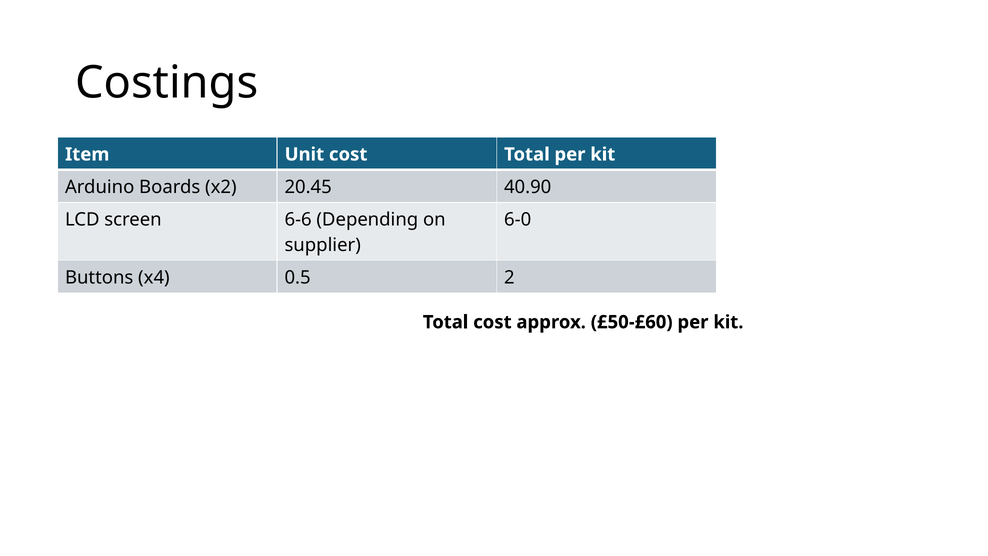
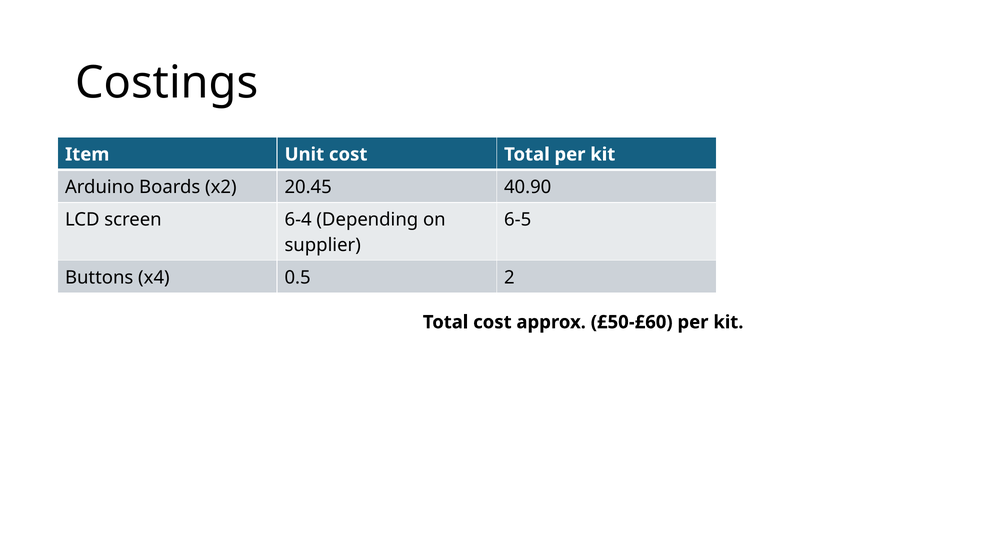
6-6: 6-6 -> 6-4 (298, 220)
6-0: 6-0 -> 6-5 (518, 220)
